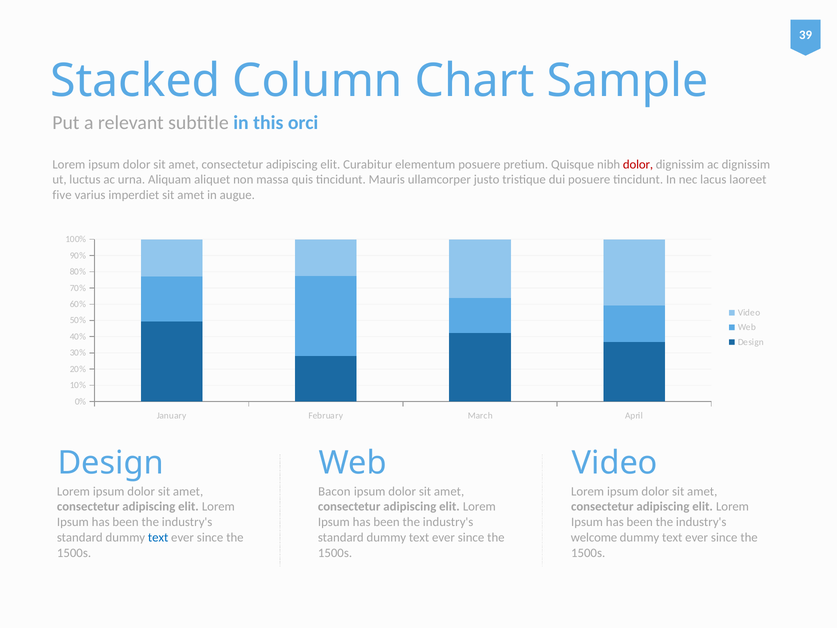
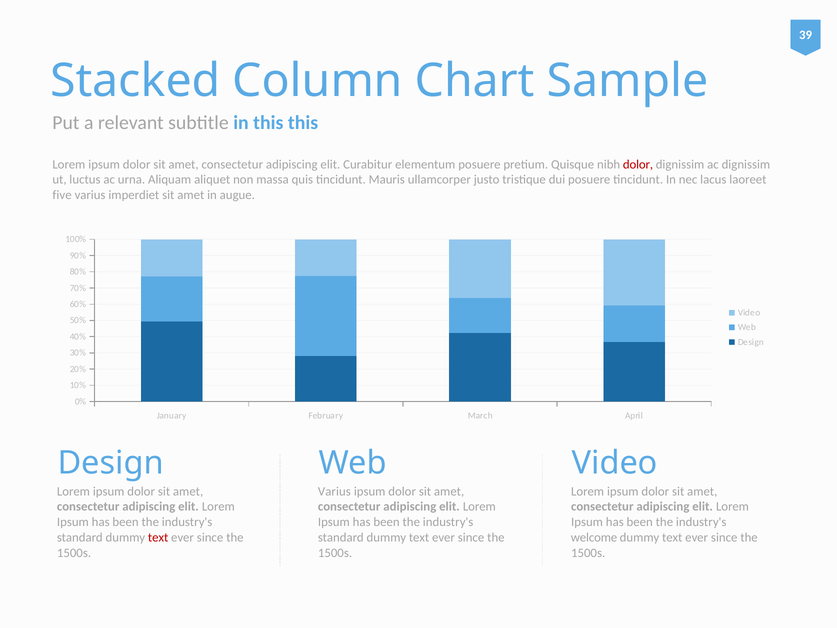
this orci: orci -> this (303, 122)
Bacon: Bacon -> Varius (334, 491)
text colour: blue -> red (158, 537)
